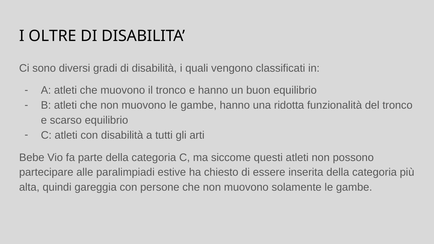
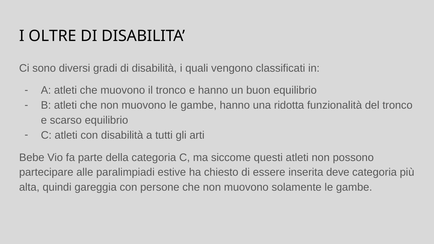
inserita della: della -> deve (338, 173)
